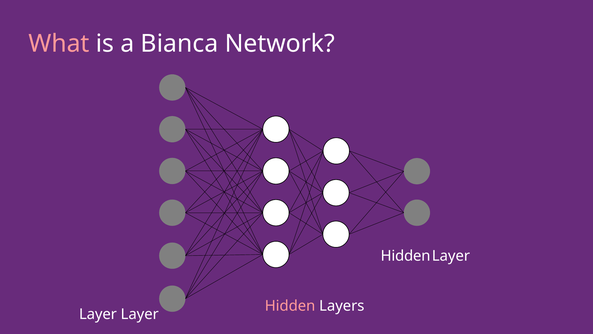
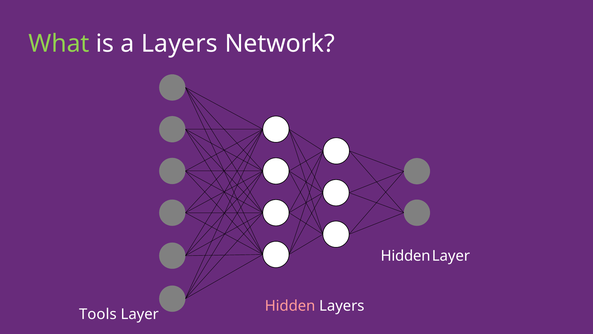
What colour: pink -> light green (59, 43)
a Bianca: Bianca -> Layers (179, 43)
Layer: Layer -> Tools (98, 314)
